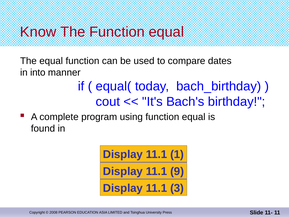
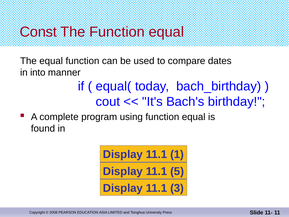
Know: Know -> Const (38, 32)
9: 9 -> 5 (177, 171)
